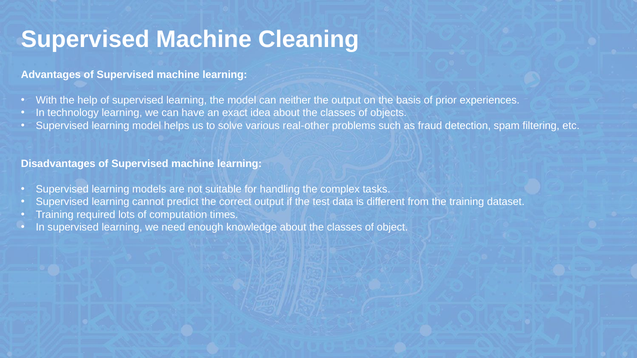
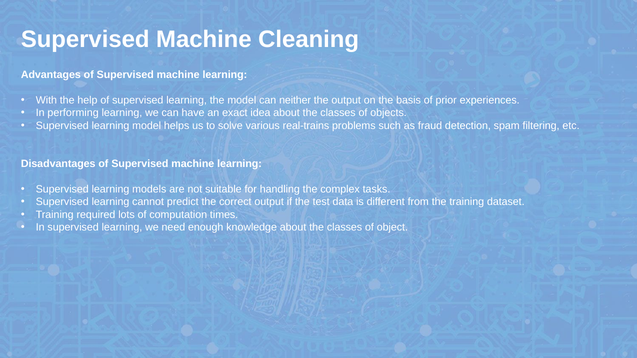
technology: technology -> performing (73, 113)
real-other: real-other -> real-trains (306, 126)
